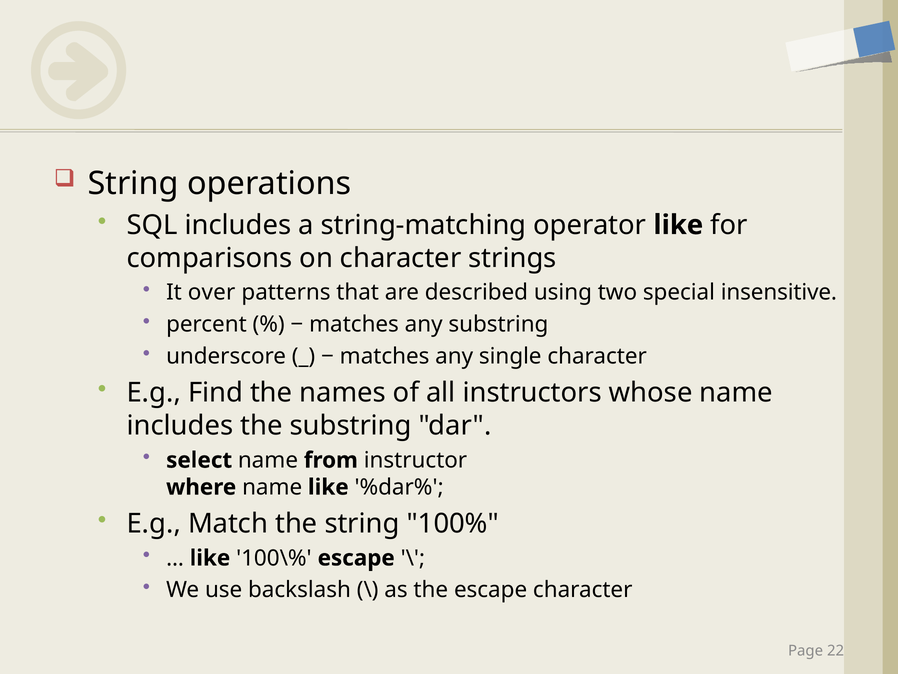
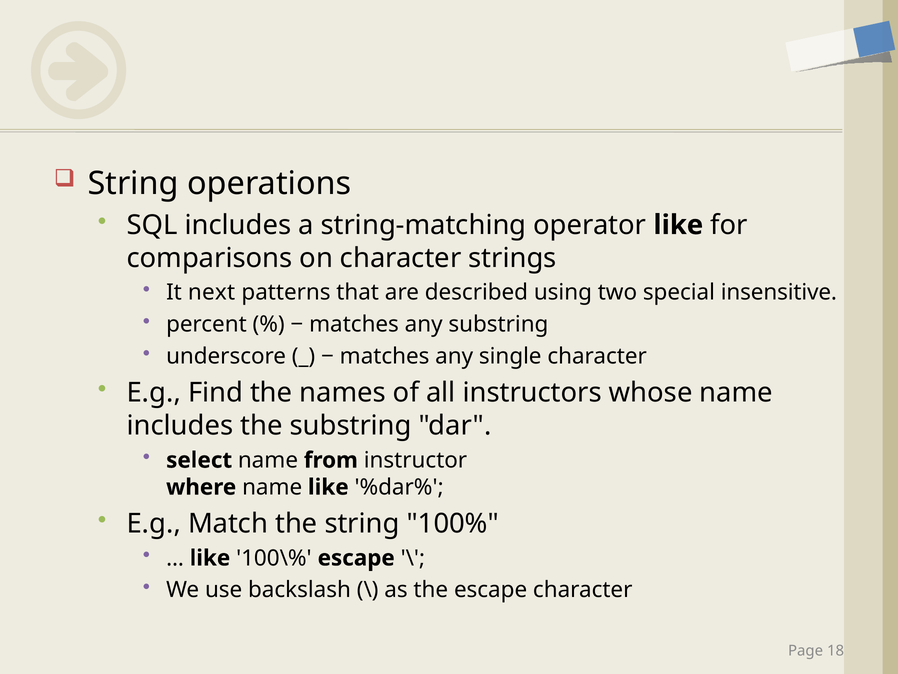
over: over -> next (212, 292)
22: 22 -> 18 (836, 650)
